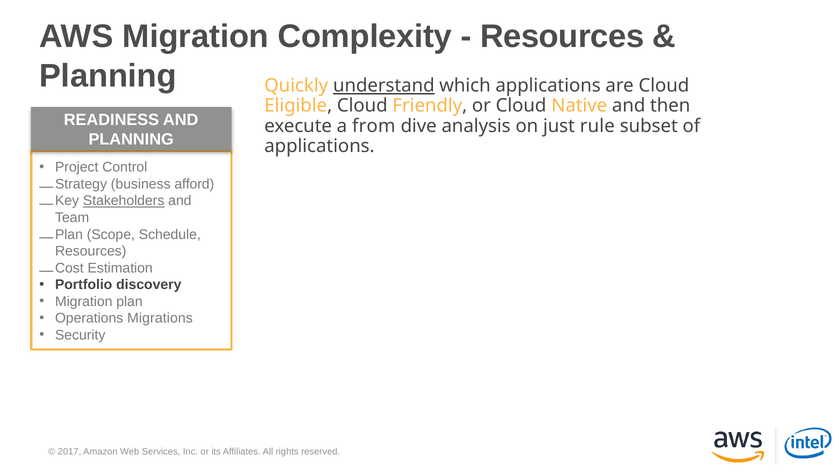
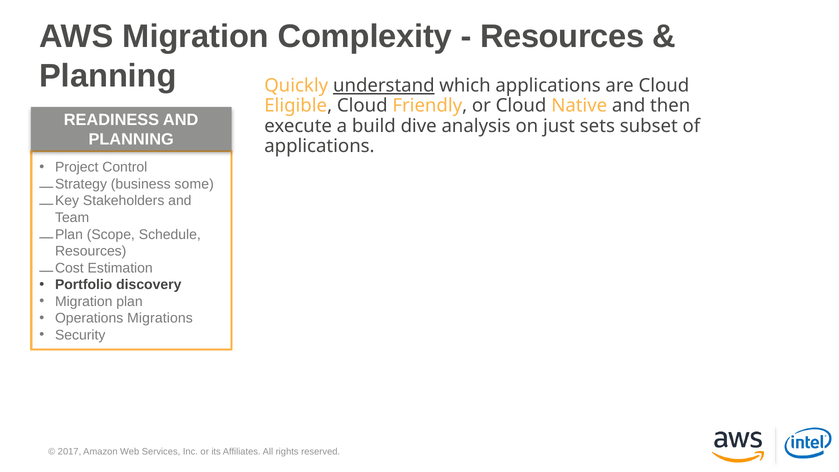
from: from -> build (374, 126)
rule: rule -> sets (597, 126)
afford: afford -> some (194, 184)
Stakeholders underline: present -> none (124, 201)
